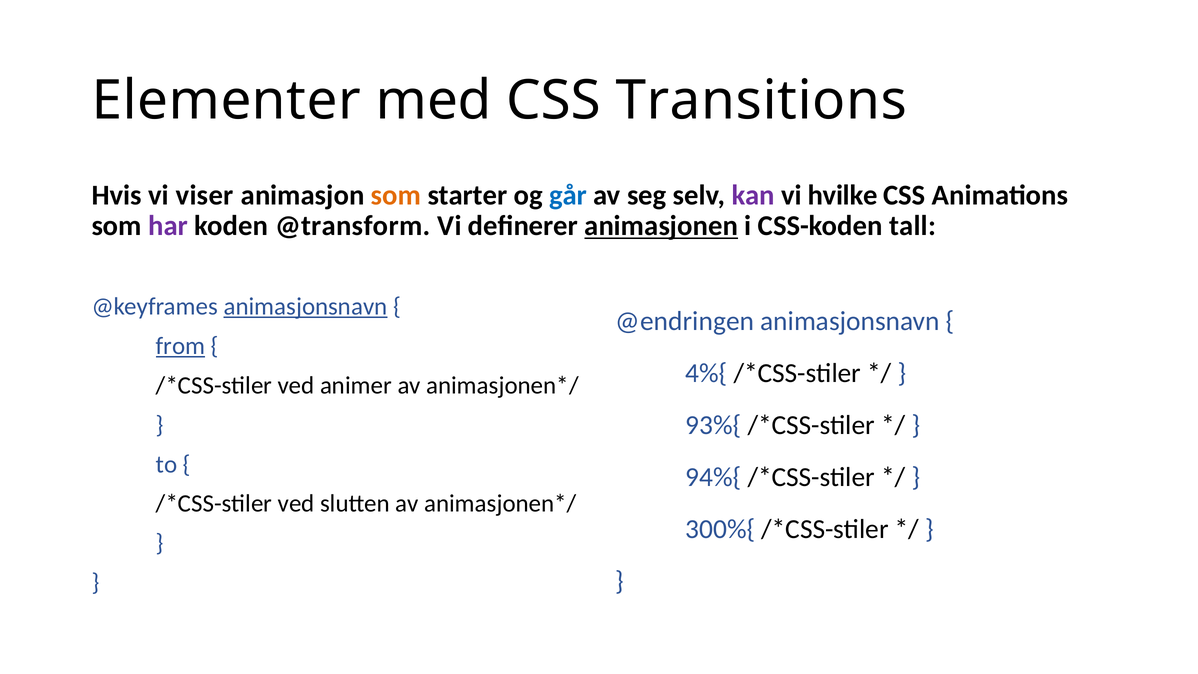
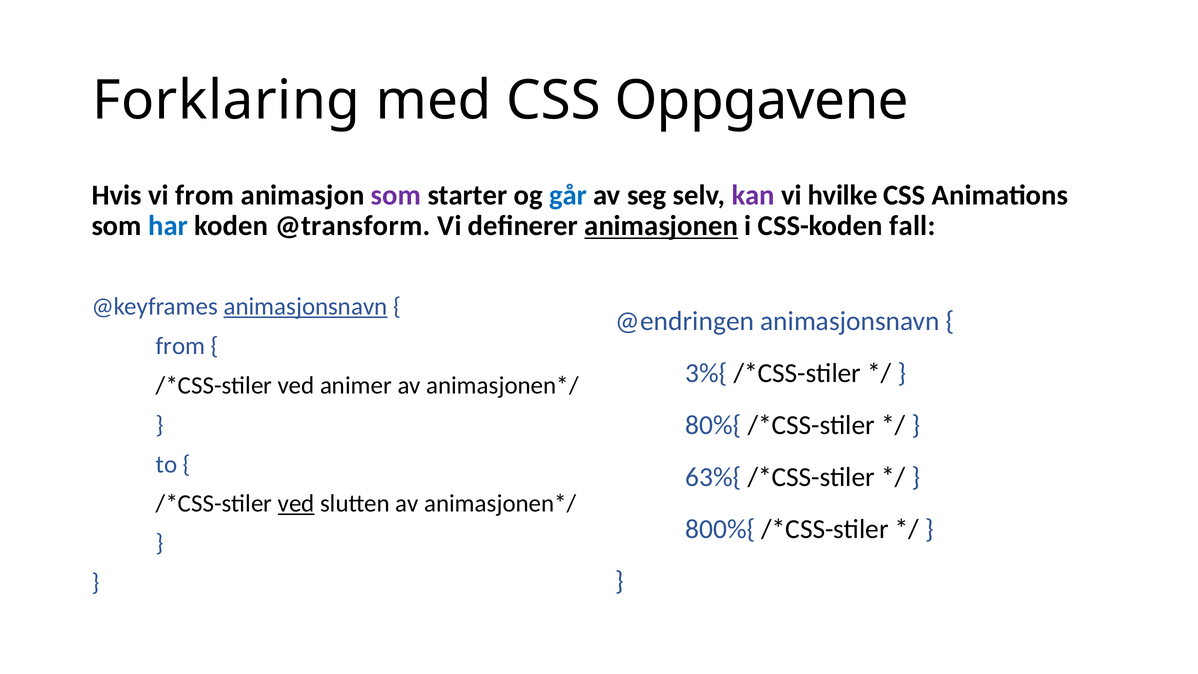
Elementer: Elementer -> Forklaring (226, 101)
Transitions: Transitions -> Oppgavene (762, 101)
vi viser: viser -> from (205, 195)
som colour: orange -> purple (396, 195)
har colour: purple -> blue (168, 226)
tall: tall -> fall (913, 226)
from underline: present -> none (181, 346)
4%{: 4%{ -> 3%{ (706, 373)
93%{: 93%{ -> 80%{ (713, 425)
94%{: 94%{ -> 63%{ (713, 477)
ved underline: none -> present (296, 504)
300%{: 300%{ -> 800%{ (720, 529)
